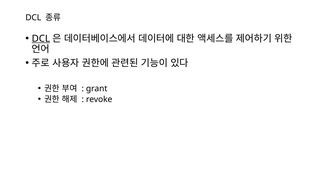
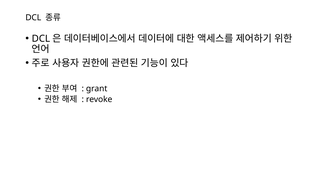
DCL underline: present -> none (41, 39)
